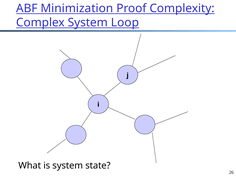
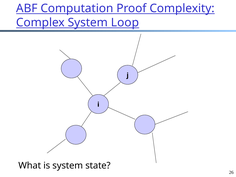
Minimization: Minimization -> Computation (77, 8)
